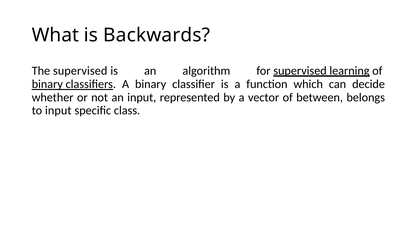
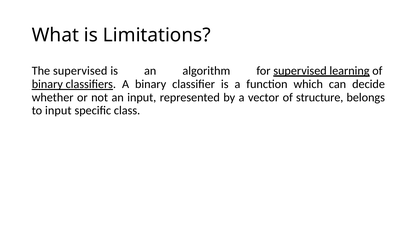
Backwards: Backwards -> Limitations (157, 35)
between: between -> structure (320, 97)
